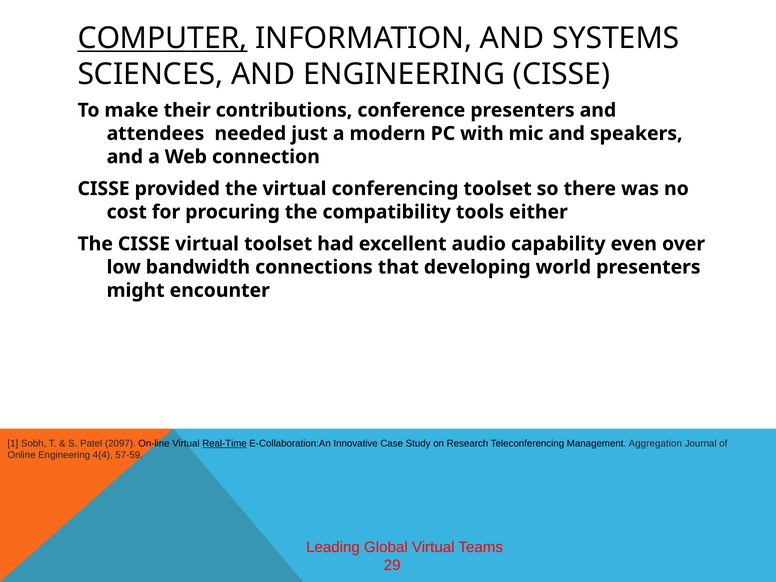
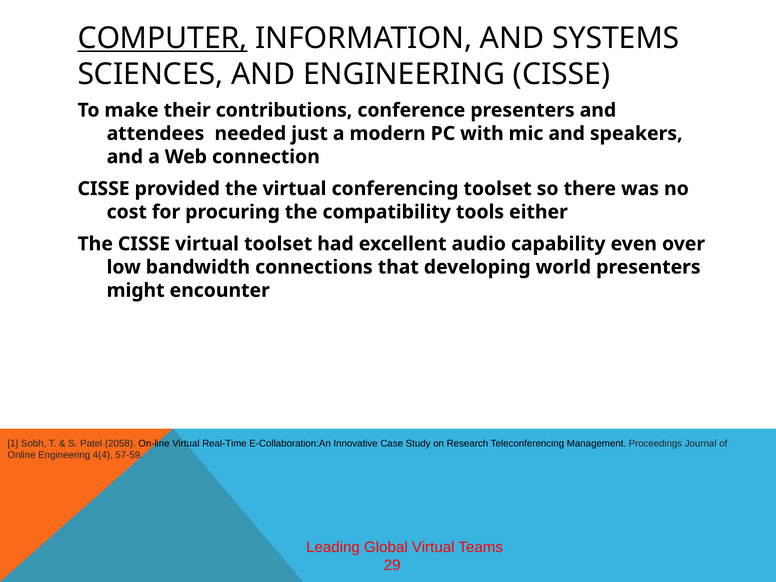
2097: 2097 -> 2058 (120, 444)
Real-Time underline: present -> none (225, 444)
Aggregation: Aggregation -> Proceedings (655, 444)
